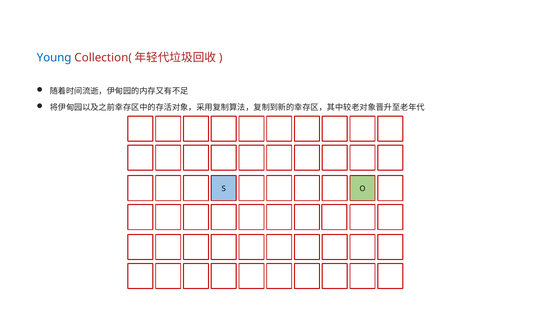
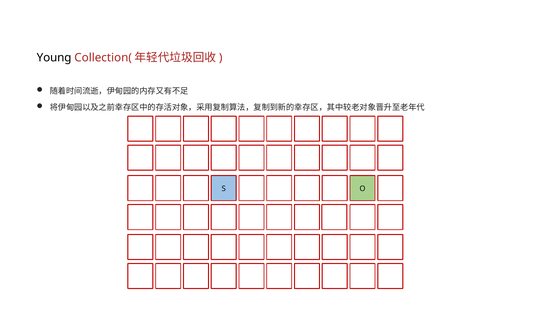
Young colour: blue -> black (54, 58)
